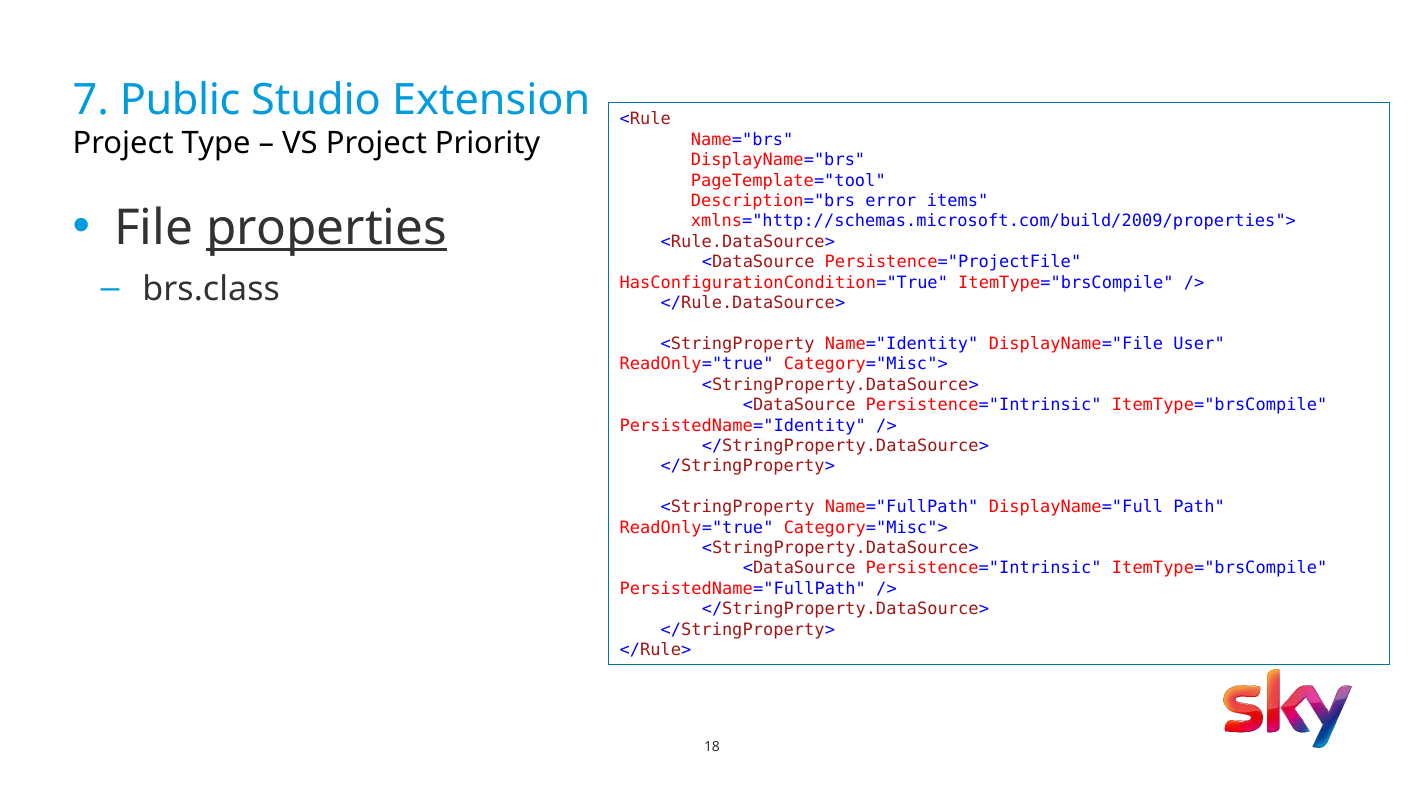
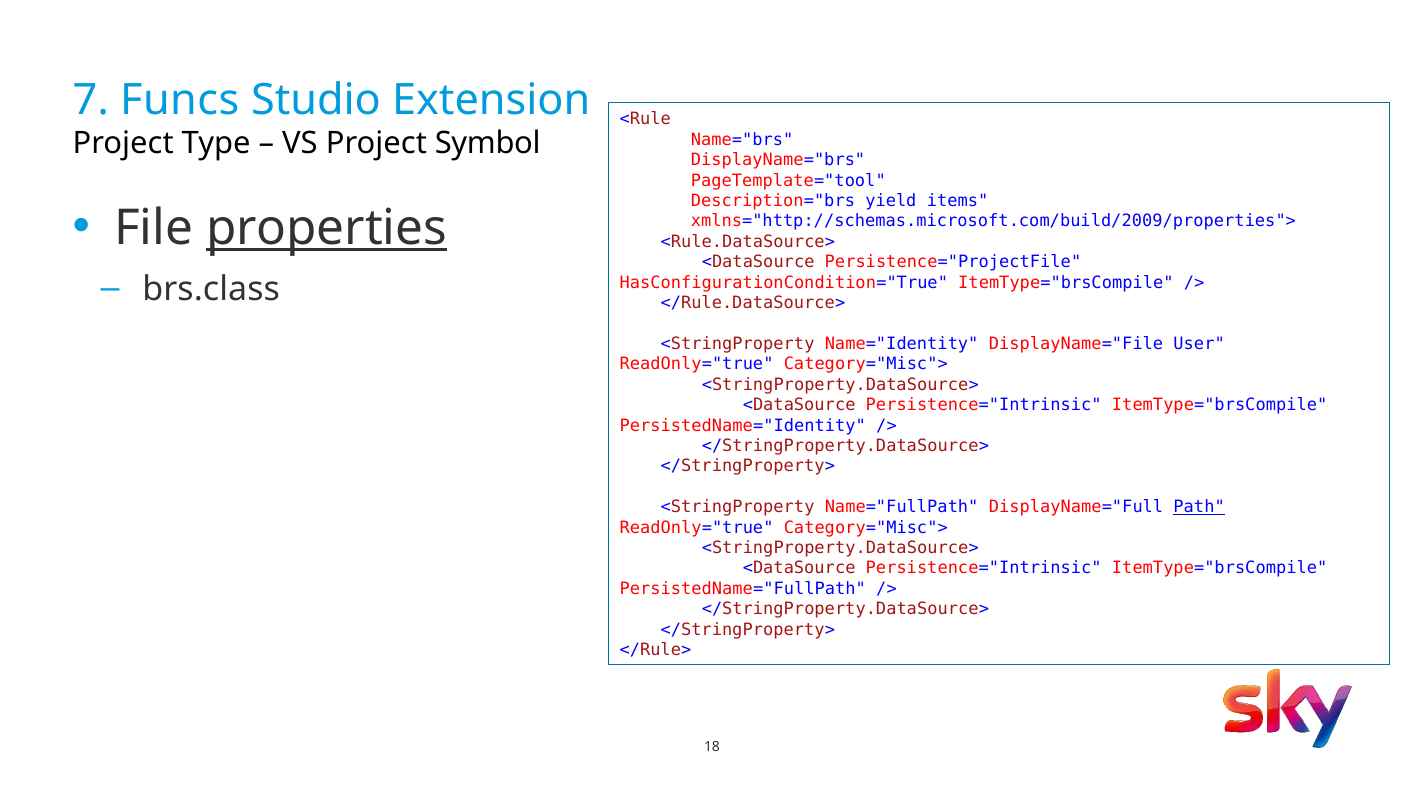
Public: Public -> Funcs (180, 100)
Priority: Priority -> Symbol (488, 144)
error: error -> yield (891, 201)
Path underline: none -> present (1199, 507)
